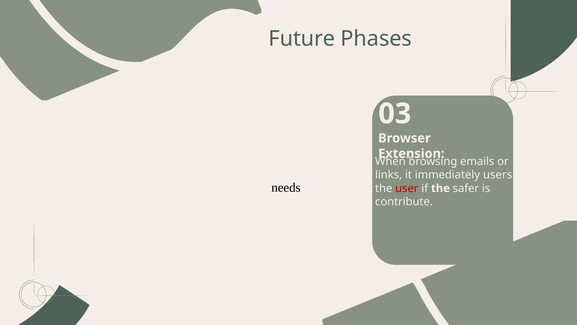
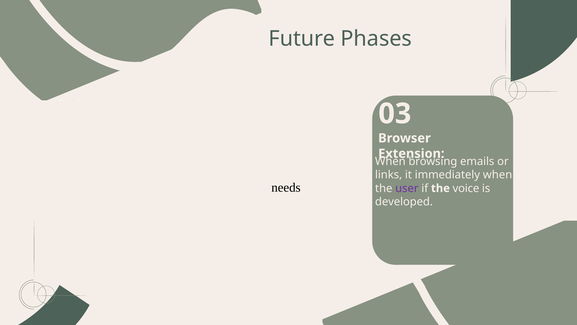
immediately users: users -> when (498, 175)
user colour: red -> purple (407, 188)
the safer: safer -> voice (466, 188)
contribute: contribute -> developed (404, 202)
